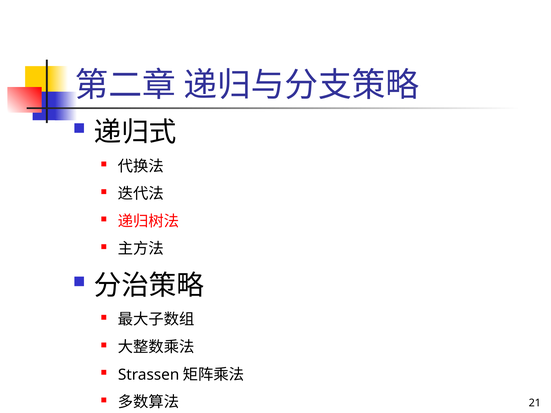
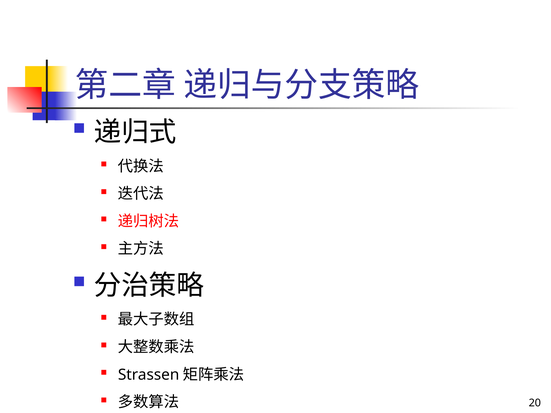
21: 21 -> 20 (535, 403)
